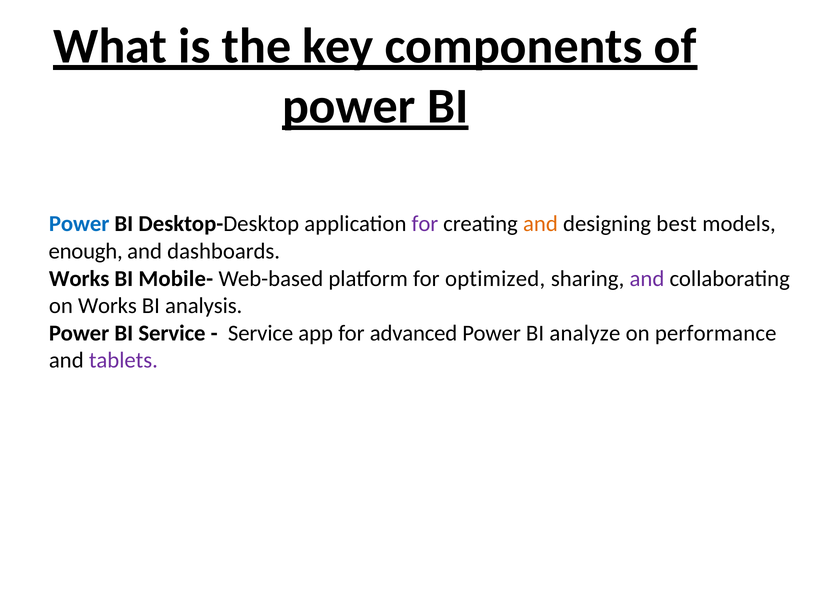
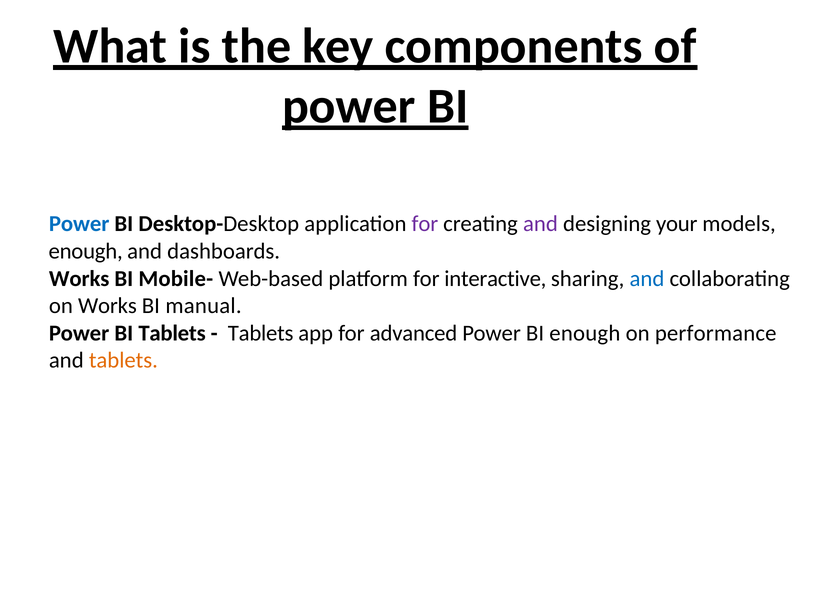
and colour: orange -> purple (540, 224)
best: best -> your (677, 224)
optimized: optimized -> interactive (495, 279)
and colour: purple -> blue (647, 279)
analysis: analysis -> manual (204, 306)
BI Service: Service -> Tablets (172, 333)
Service: Service -> Tablets (261, 333)
BI analyze: analyze -> enough (585, 333)
tablets colour: purple -> orange (123, 361)
